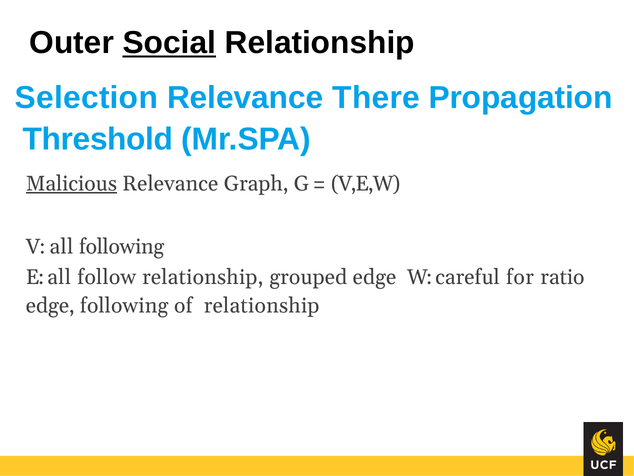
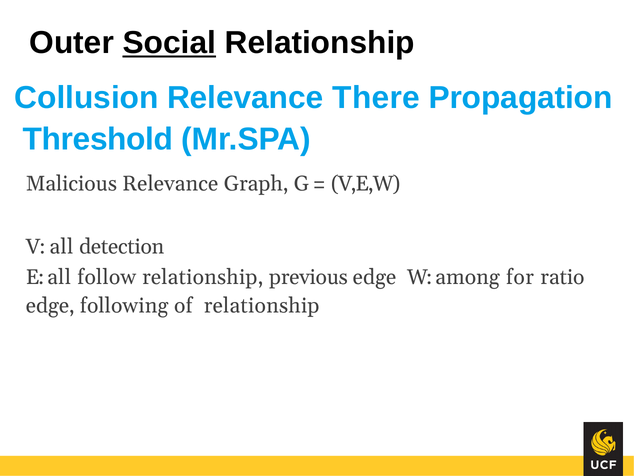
Selection: Selection -> Collusion (86, 97)
Malicious underline: present -> none (71, 183)
all following: following -> detection (122, 247)
grouped: grouped -> previous (308, 277)
careful: careful -> among (468, 277)
